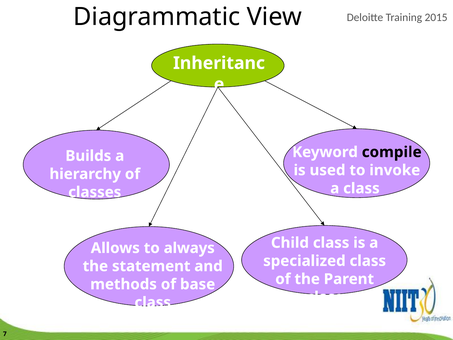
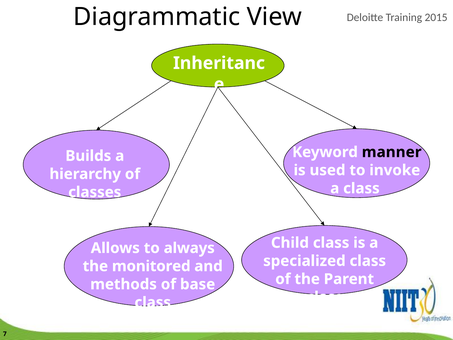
compile: compile -> manner (392, 152)
statement: statement -> monitored (151, 266)
